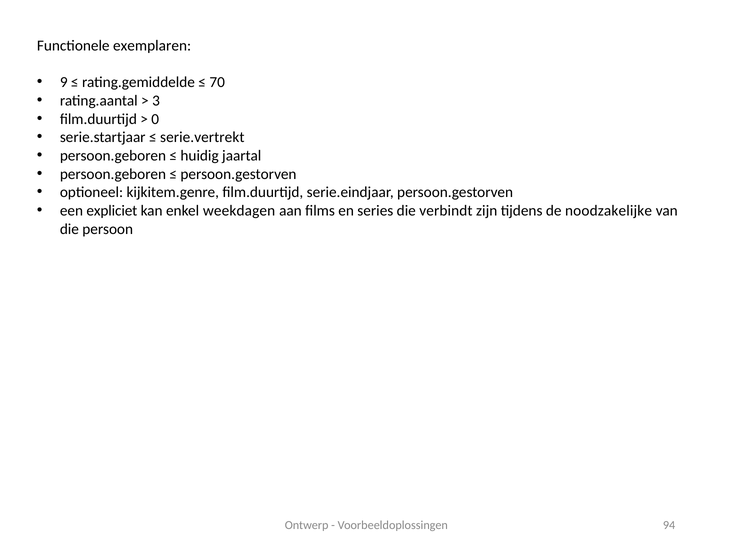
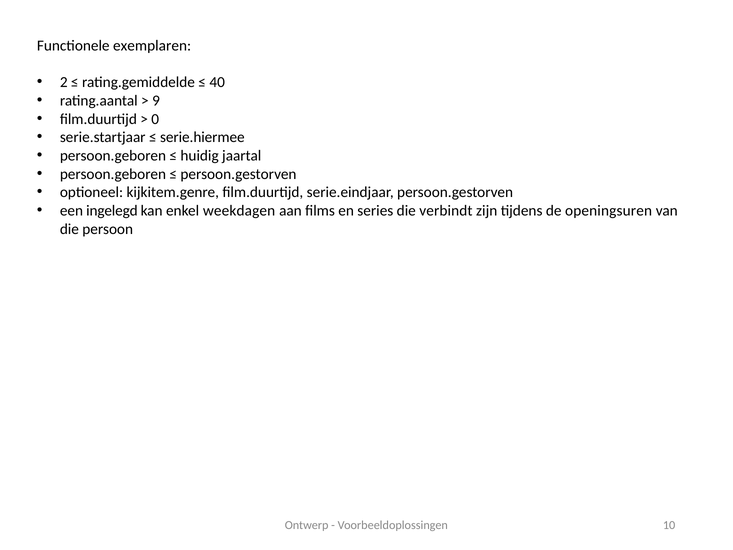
9: 9 -> 2 (64, 82)
70: 70 -> 40 (217, 82)
3: 3 -> 9 (156, 101)
serie.vertrekt: serie.vertrekt -> serie.hiermee (202, 137)
expliciet: expliciet -> ingelegd (112, 211)
noodzakelijke: noodzakelijke -> openingsuren (609, 211)
94: 94 -> 10 (669, 525)
